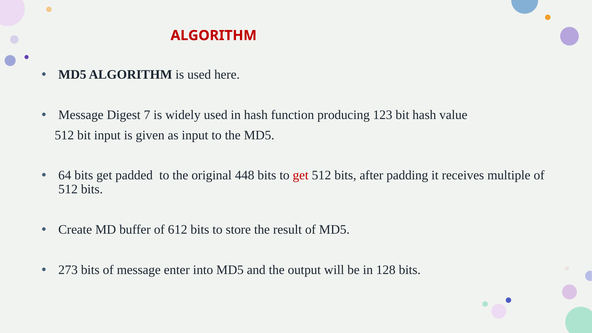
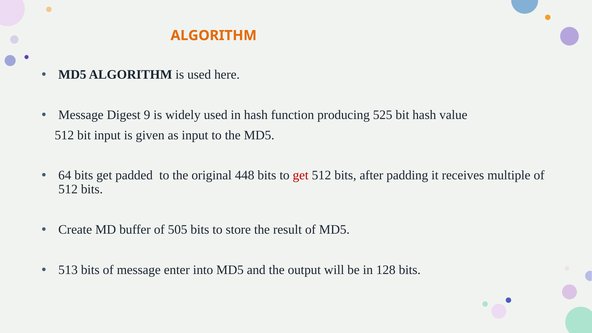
ALGORITHM colour: red -> orange (214, 35)
7: 7 -> 9 (147, 115)
123: 123 -> 525 (383, 115)
612: 612 -> 505 (178, 230)
273: 273 -> 513 (68, 270)
